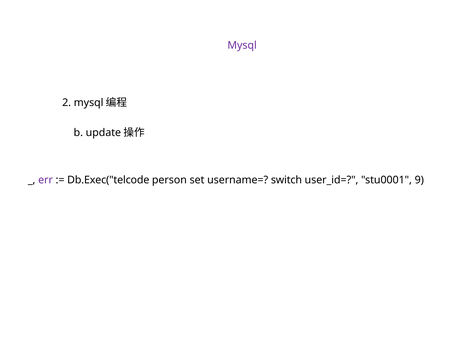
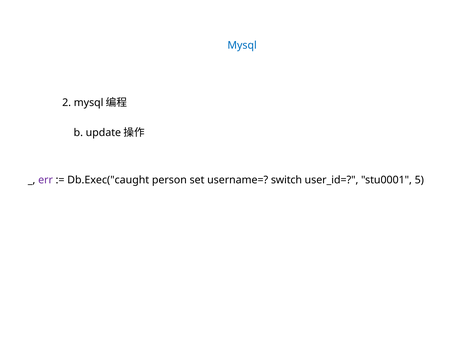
Mysql colour: purple -> blue (242, 45)
Db.Exec("telcode: Db.Exec("telcode -> Db.Exec("caught (108, 180)
9: 9 -> 5 (419, 180)
